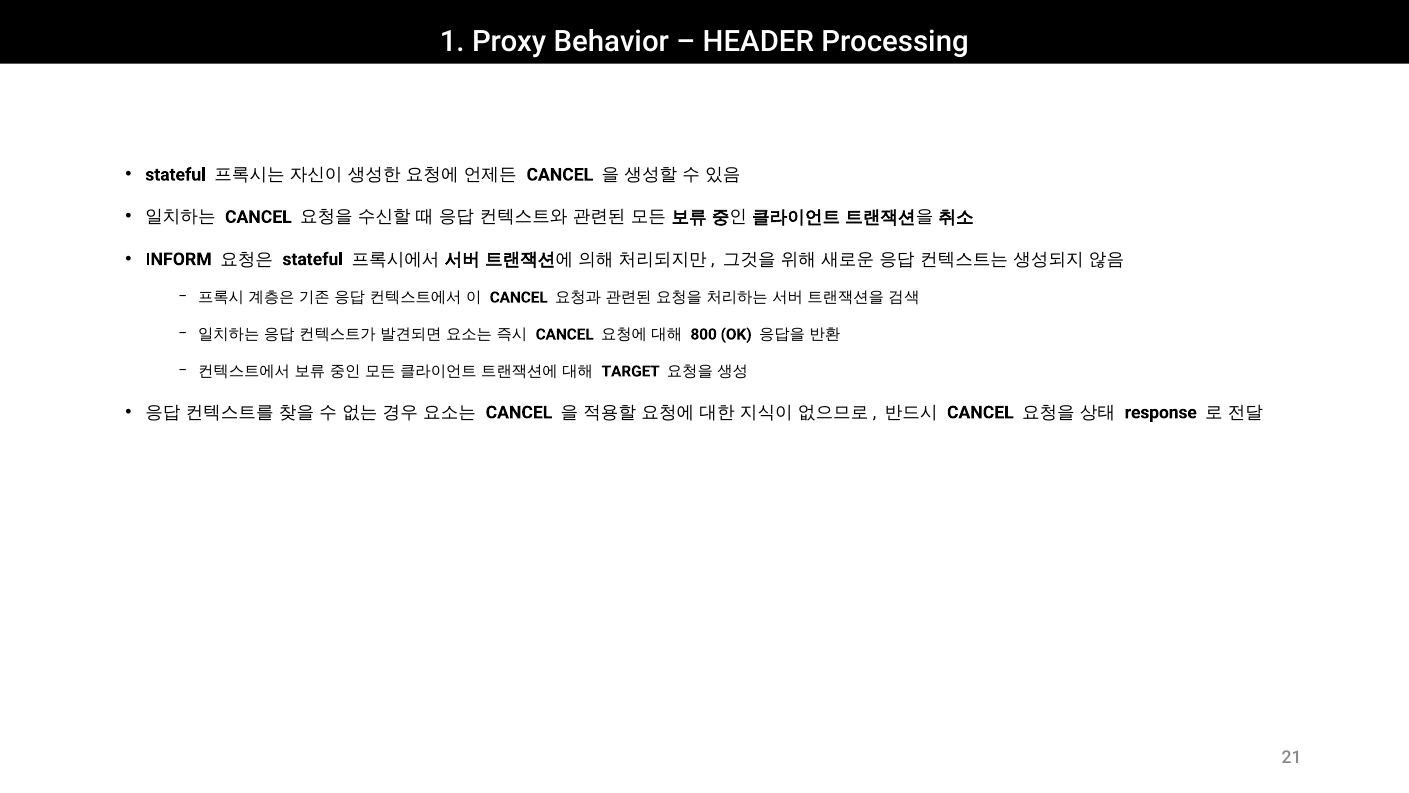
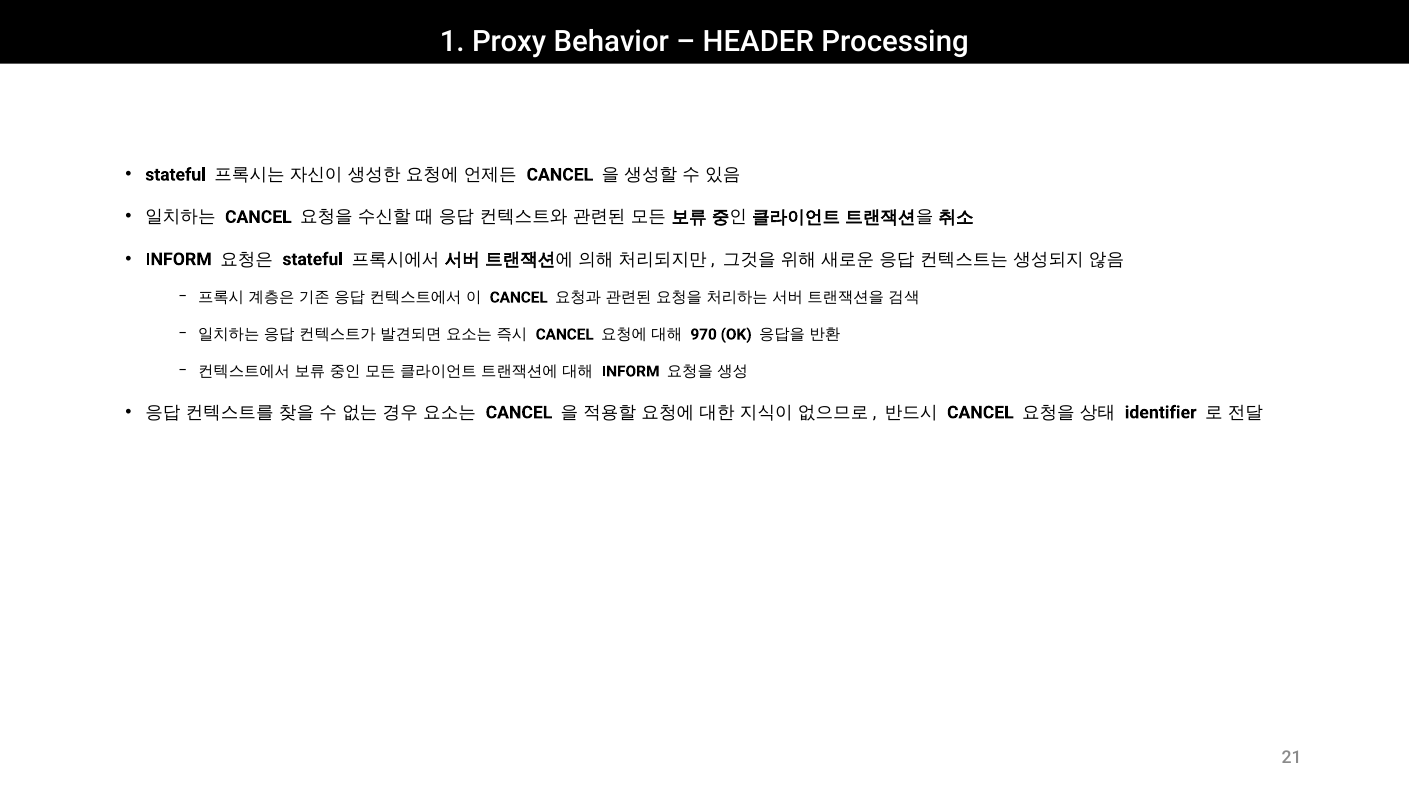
800: 800 -> 970 (704, 334)
TARGET: TARGET -> INFORM (631, 371)
response: response -> identifier (1161, 412)
